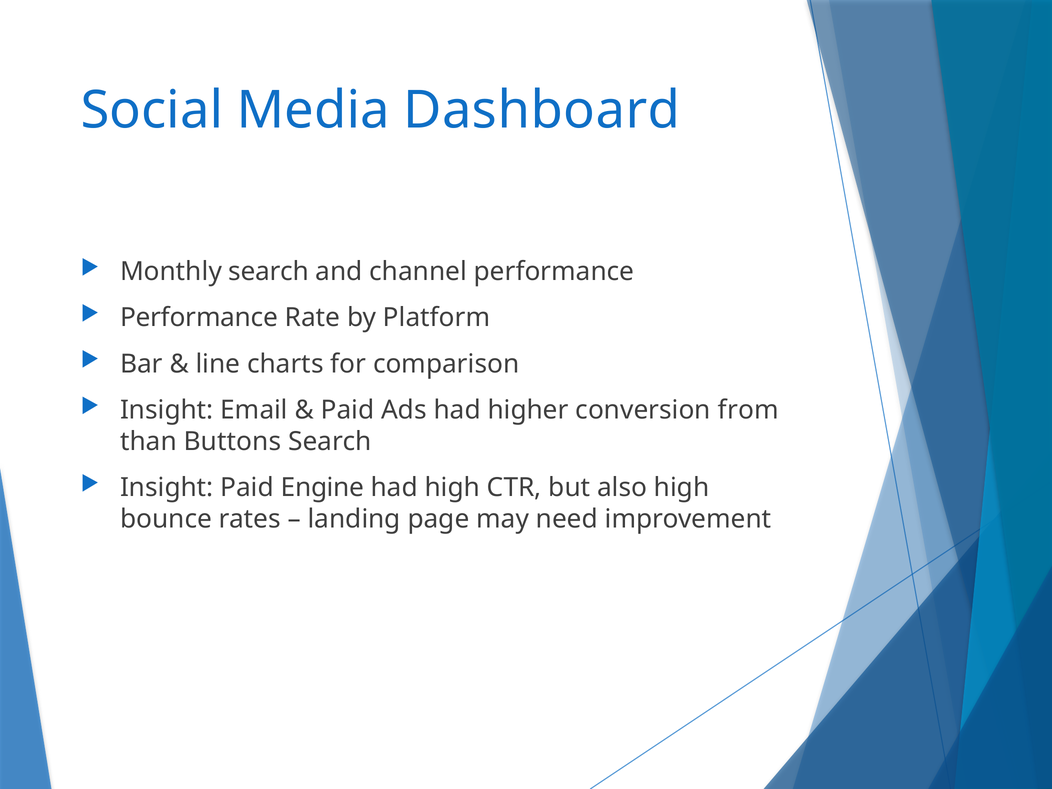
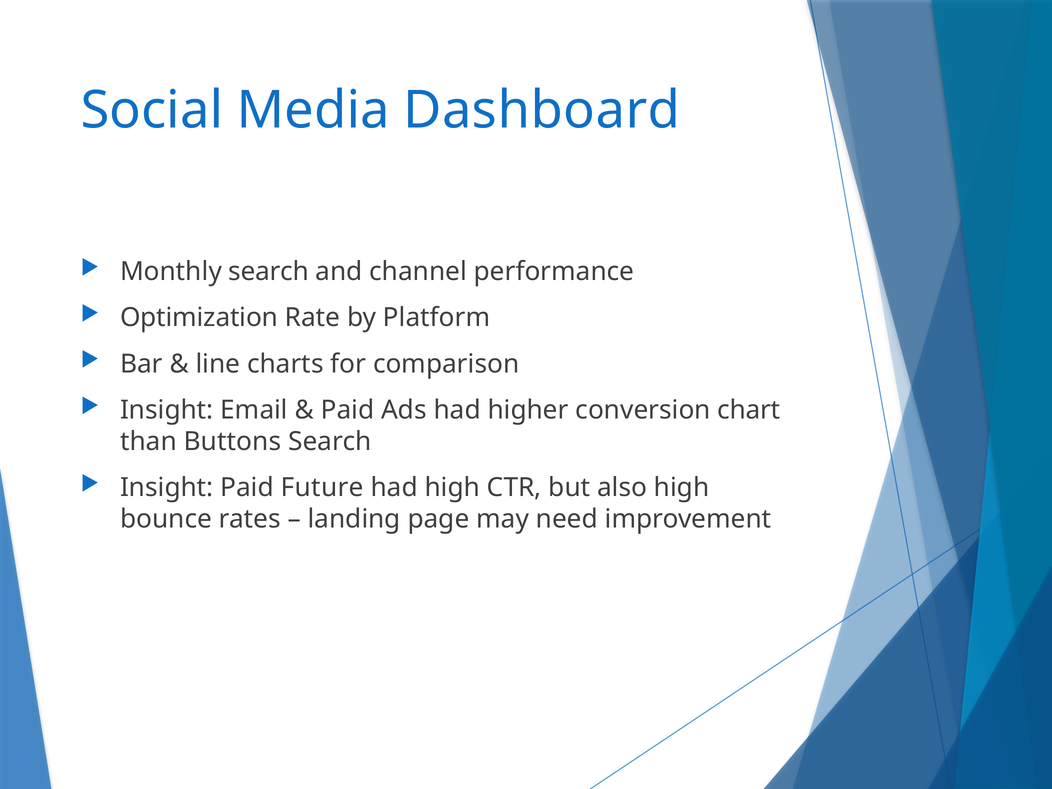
Performance: Performance -> Optimization (199, 318)
from: from -> chart (749, 410)
Engine: Engine -> Future (322, 488)
